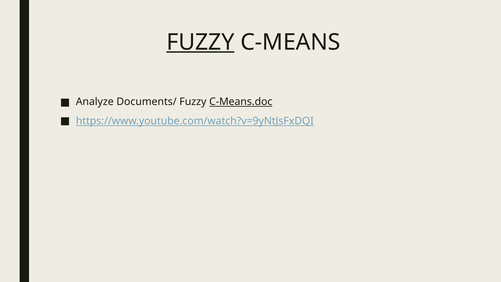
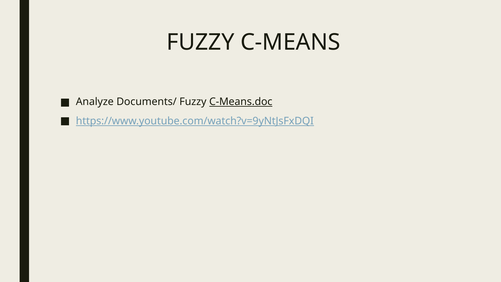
FUZZY underline: present -> none (200, 42)
